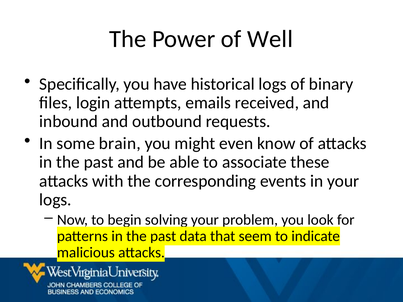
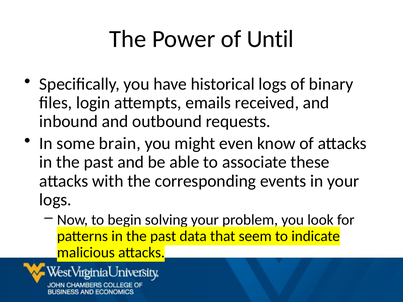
Well: Well -> Until (270, 39)
